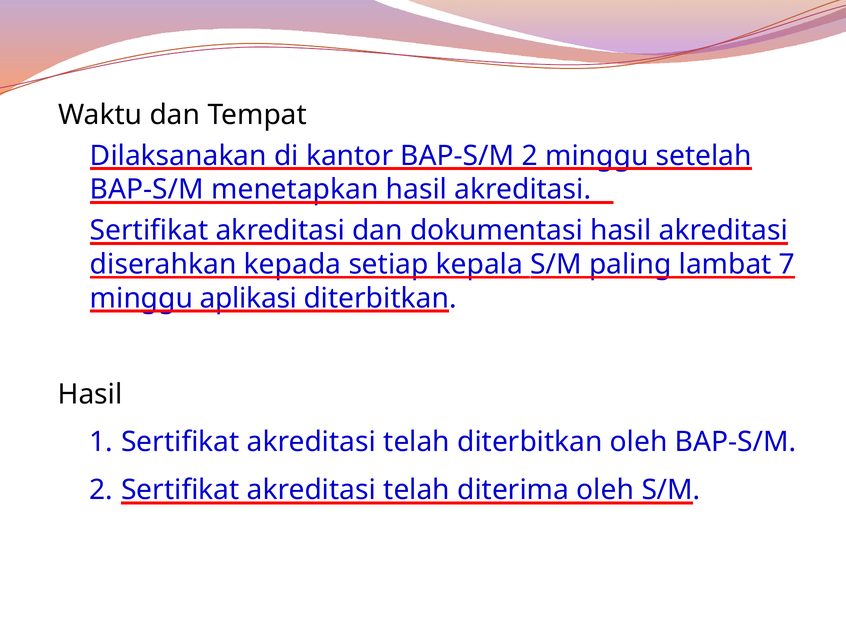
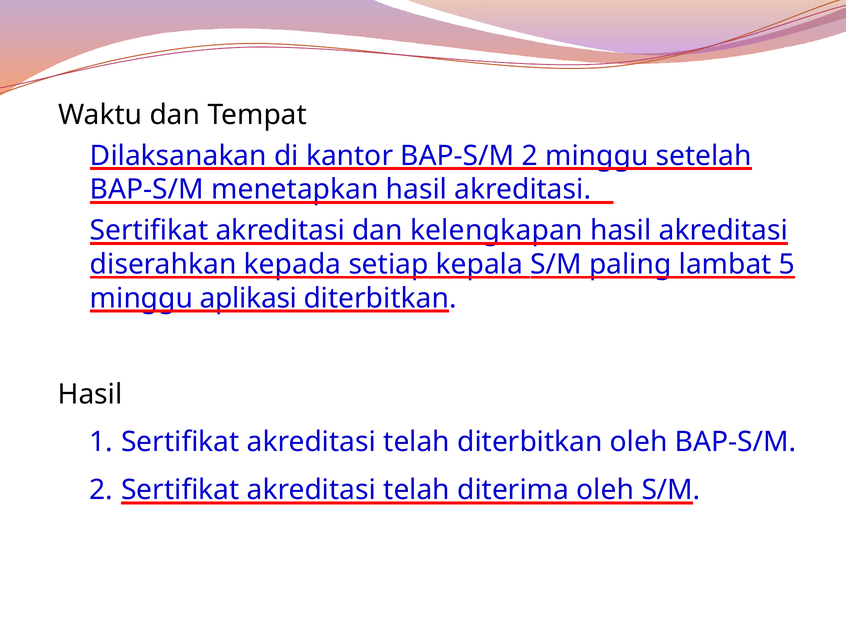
dokumentasi: dokumentasi -> kelengkapan (496, 230)
7: 7 -> 5 (787, 264)
